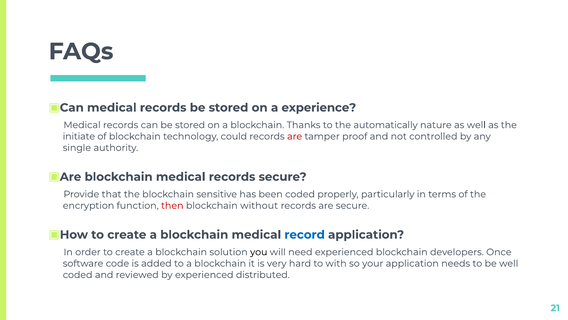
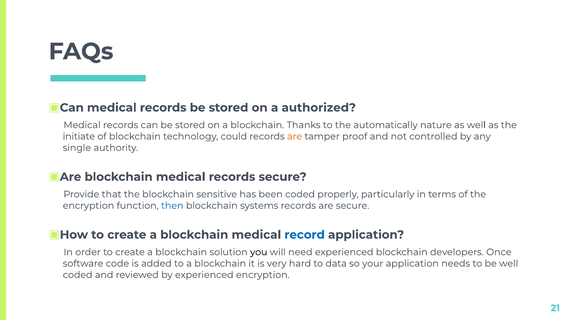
experience: experience -> authorized (319, 107)
are colour: red -> orange (295, 136)
then colour: red -> blue (172, 205)
without: without -> systems (259, 205)
with: with -> data (336, 263)
experienced distributed: distributed -> encryption (263, 274)
